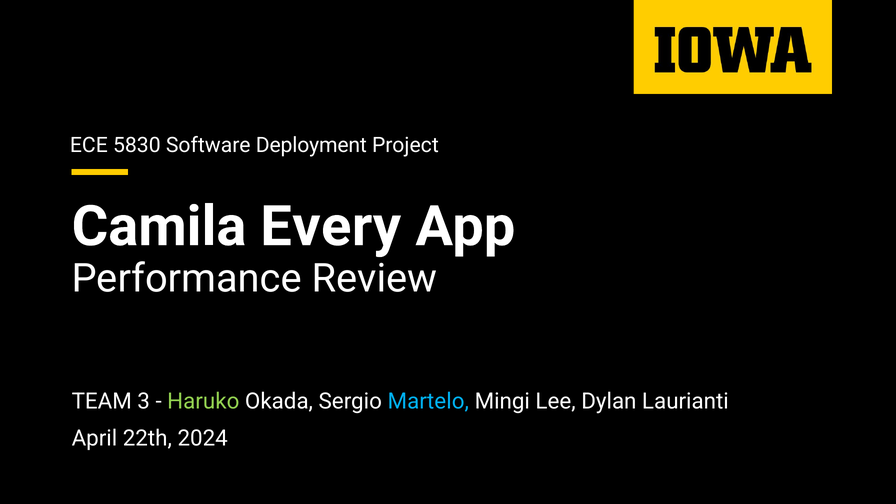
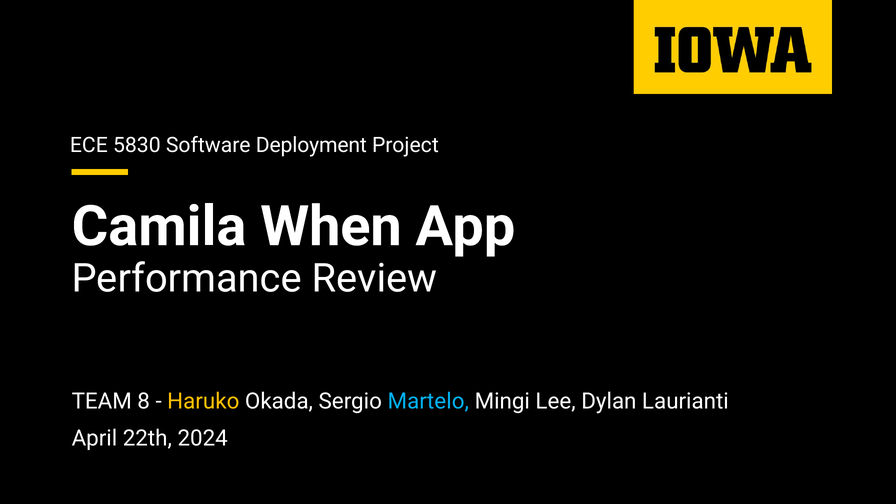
Every: Every -> When (331, 227)
3: 3 -> 8 (144, 401)
Haruko colour: light green -> yellow (203, 401)
